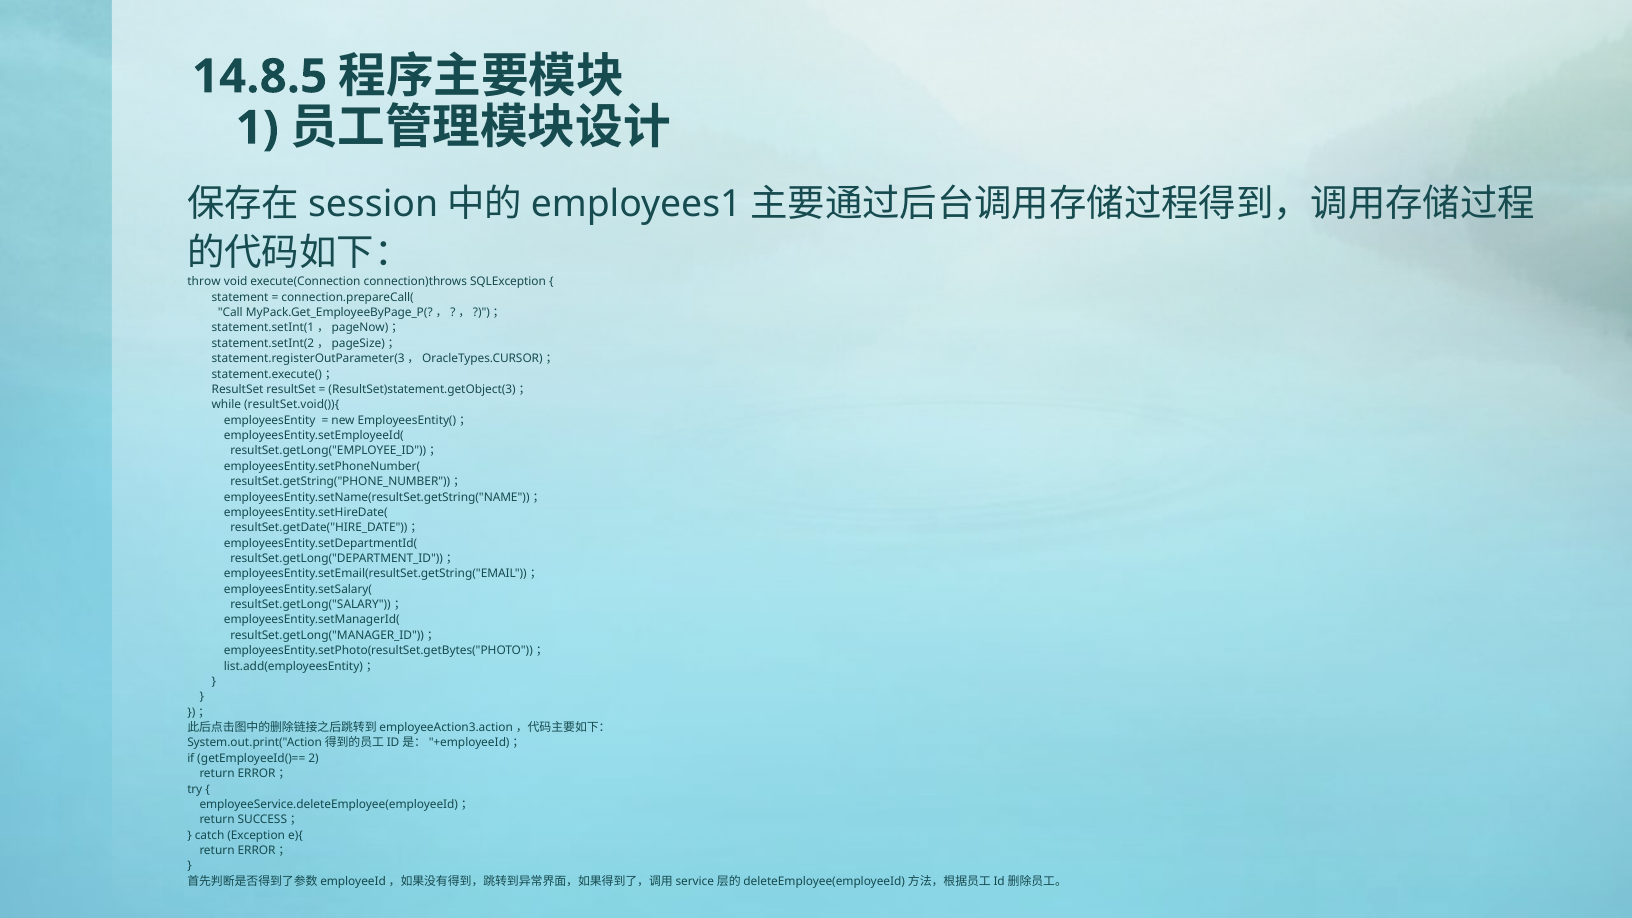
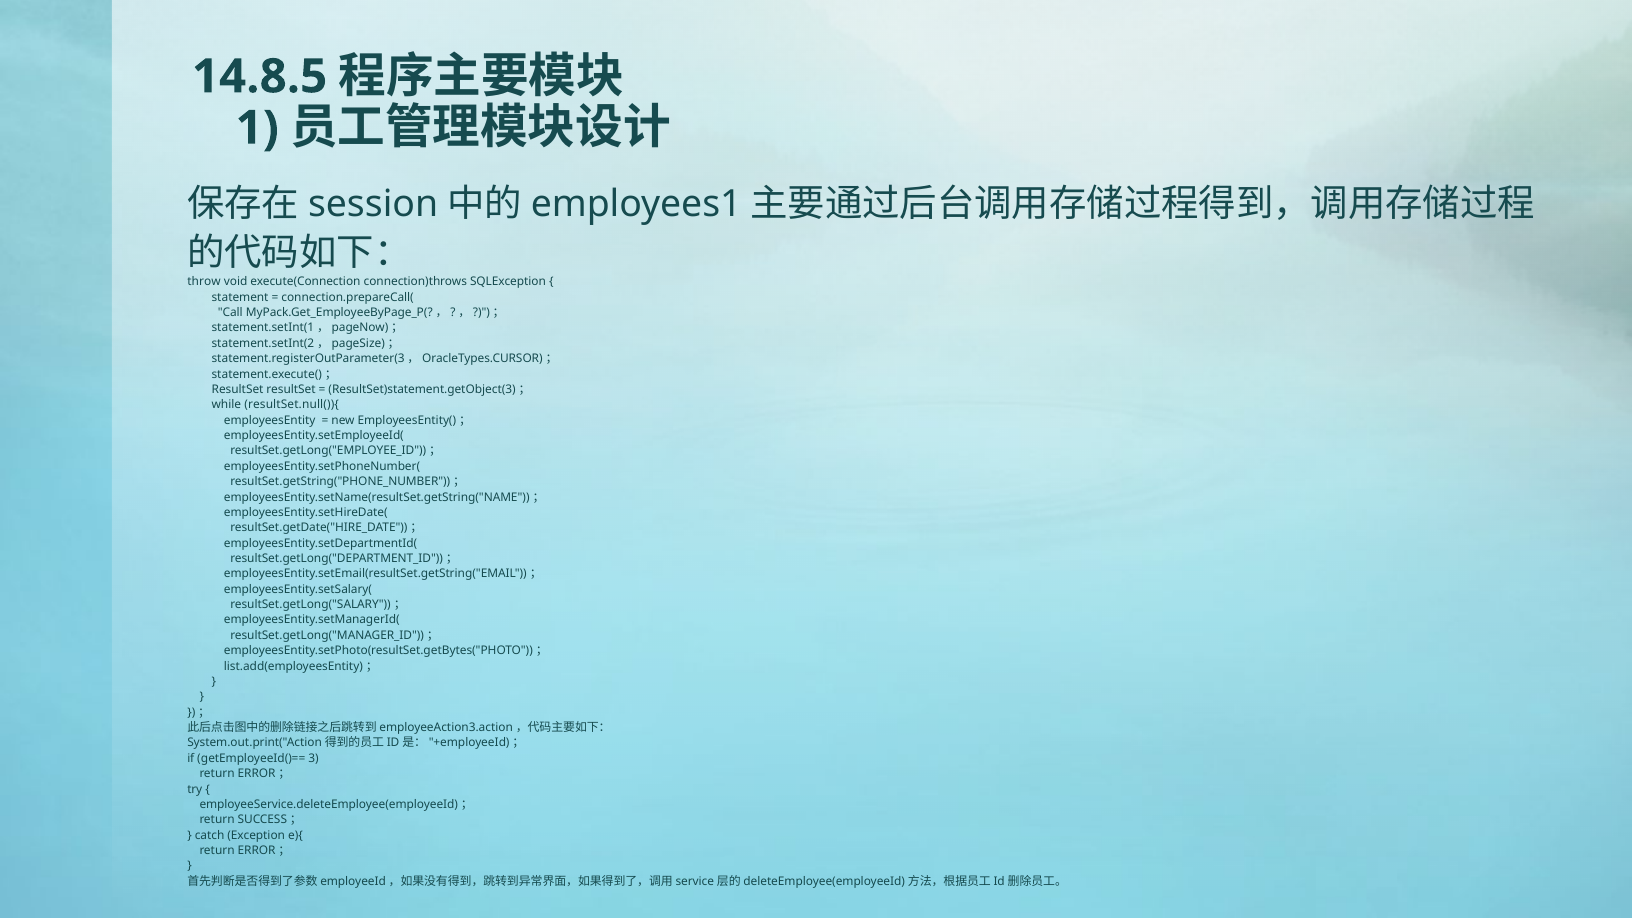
resultSet.void()){: resultSet.void()){ -> resultSet.null()){ (292, 405)
2: 2 -> 3 (314, 759)
